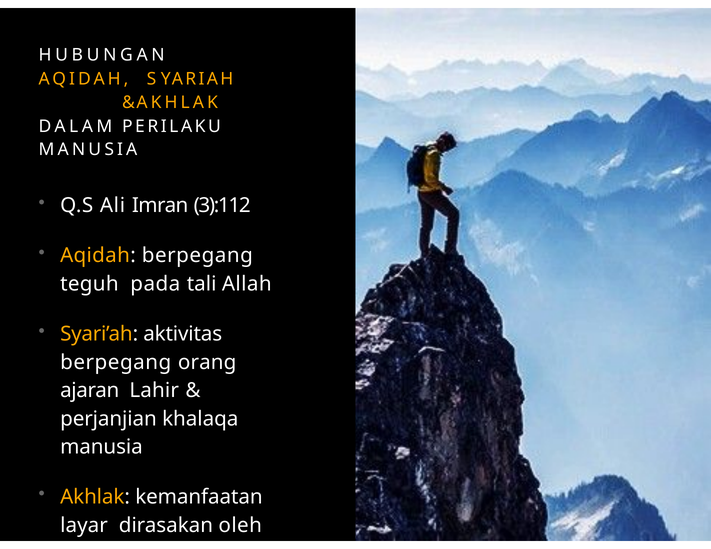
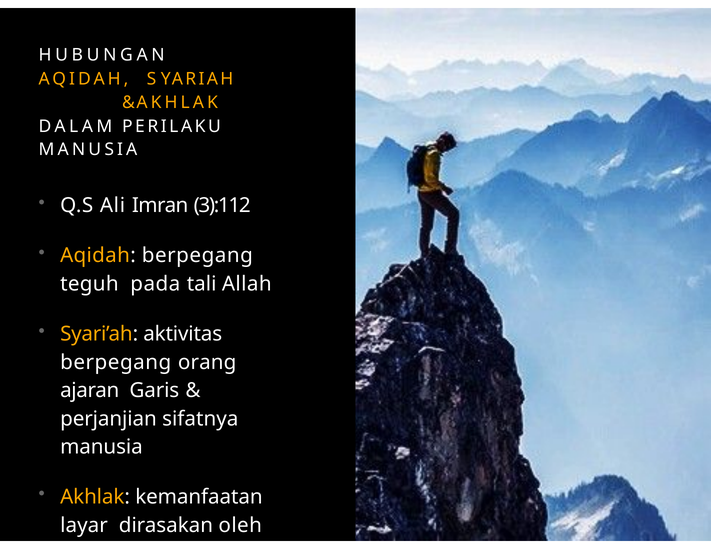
Lahir: Lahir -> Garis (154, 391)
khalaqa: khalaqa -> sifatnya (200, 419)
